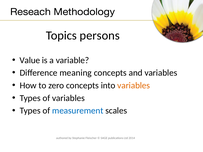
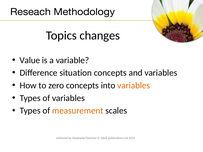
persons: persons -> changes (100, 36)
meaning: meaning -> situation (76, 73)
measurement colour: blue -> orange (78, 111)
